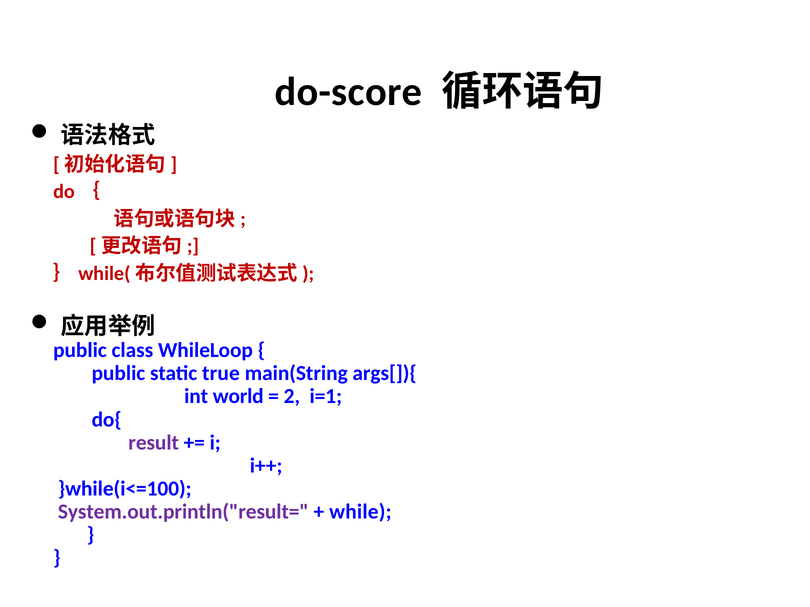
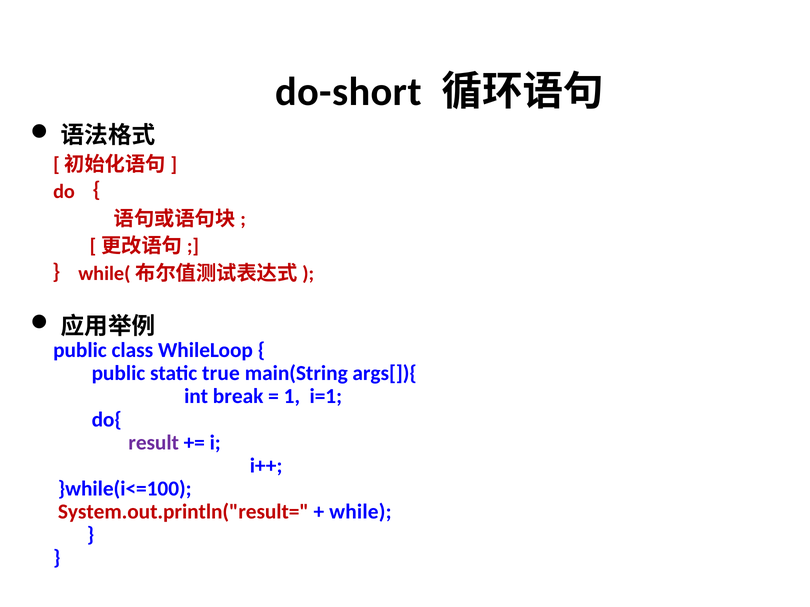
do-score: do-score -> do-short (348, 92)
world: world -> break (238, 397)
2: 2 -> 1 (292, 397)
System.out.println("result= colour: purple -> red (183, 512)
